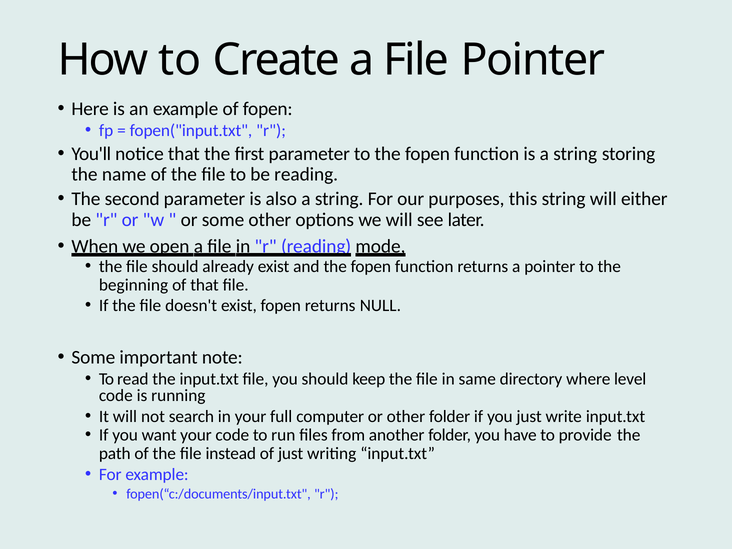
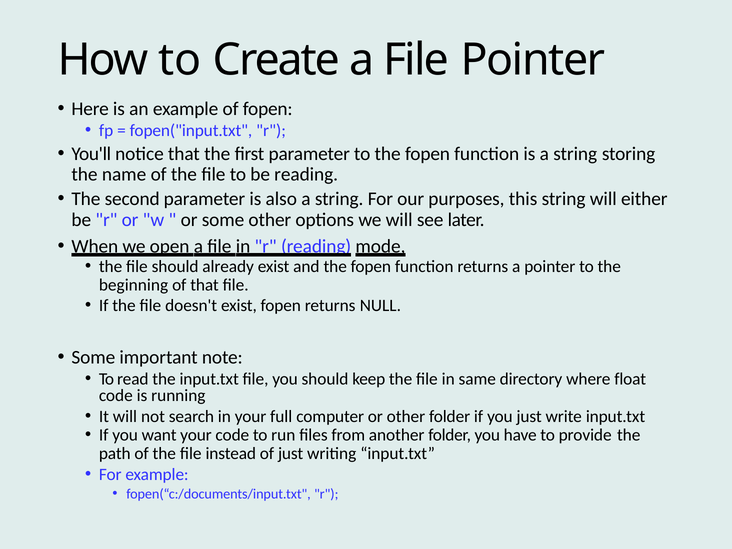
level: level -> float (630, 379)
